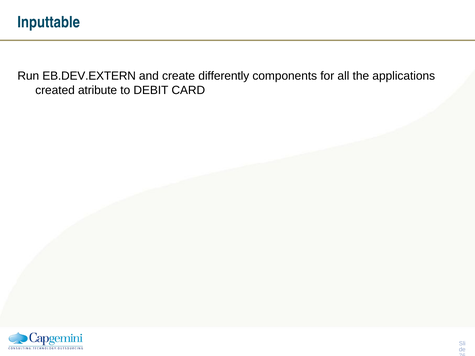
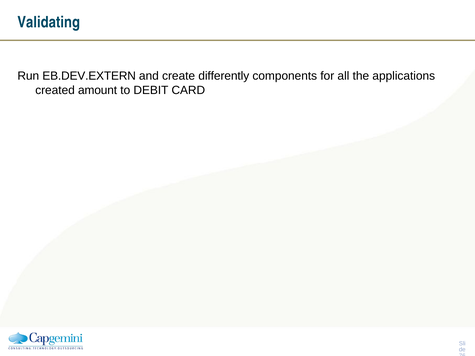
Inputtable: Inputtable -> Validating (49, 22)
atribute: atribute -> amount (98, 90)
